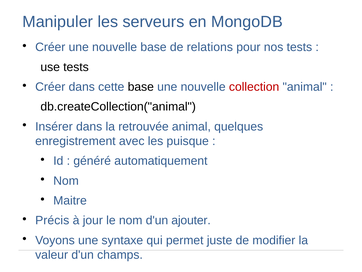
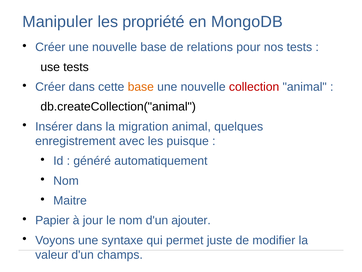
serveurs: serveurs -> propriété (154, 22)
base colour: black -> orange (141, 87)
retrouvée: retrouvée -> migration (143, 126)
Précis: Précis -> Papier (52, 220)
